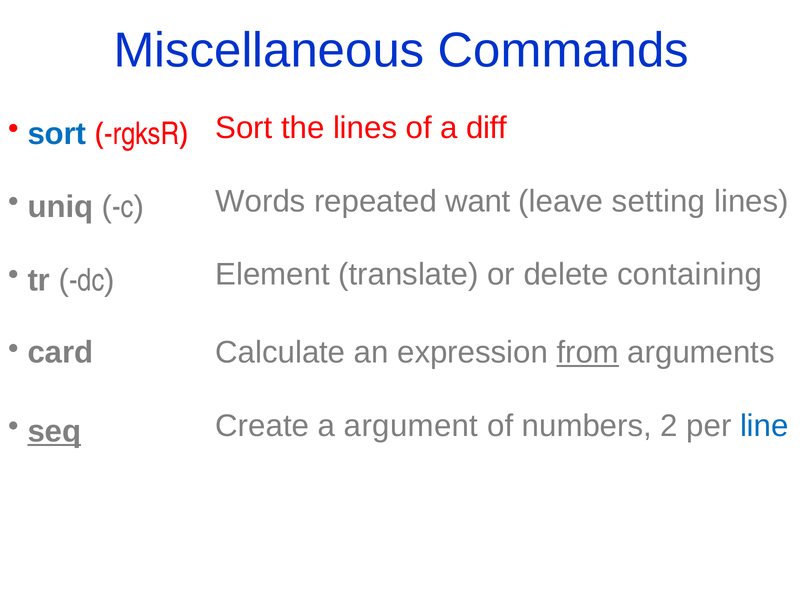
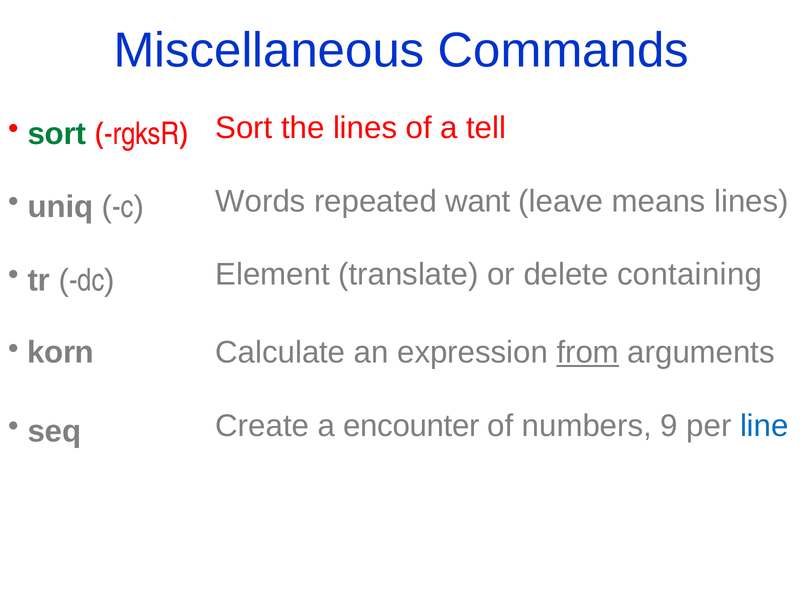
sort colour: blue -> green (57, 134)
diff: diff -> tell (486, 128)
setting: setting -> means (659, 201)
card: card -> korn (61, 352)
seq underline: present -> none (54, 431)
argument: argument -> encounter (411, 425)
2: 2 -> 9 (669, 425)
